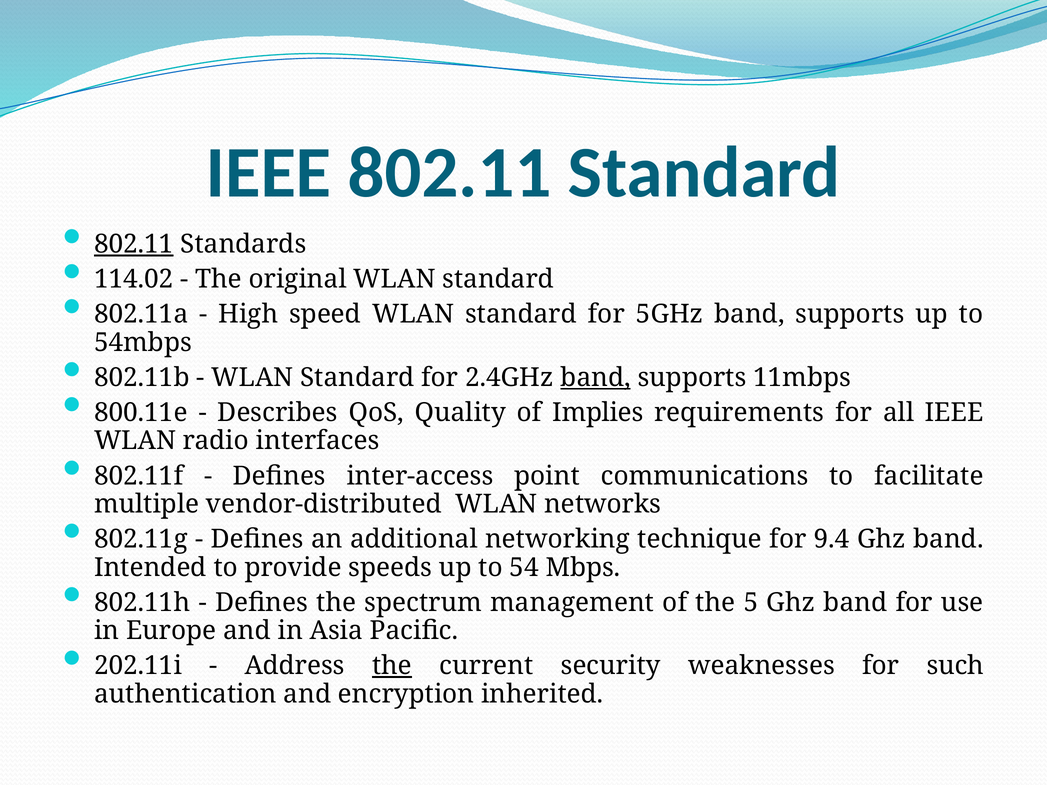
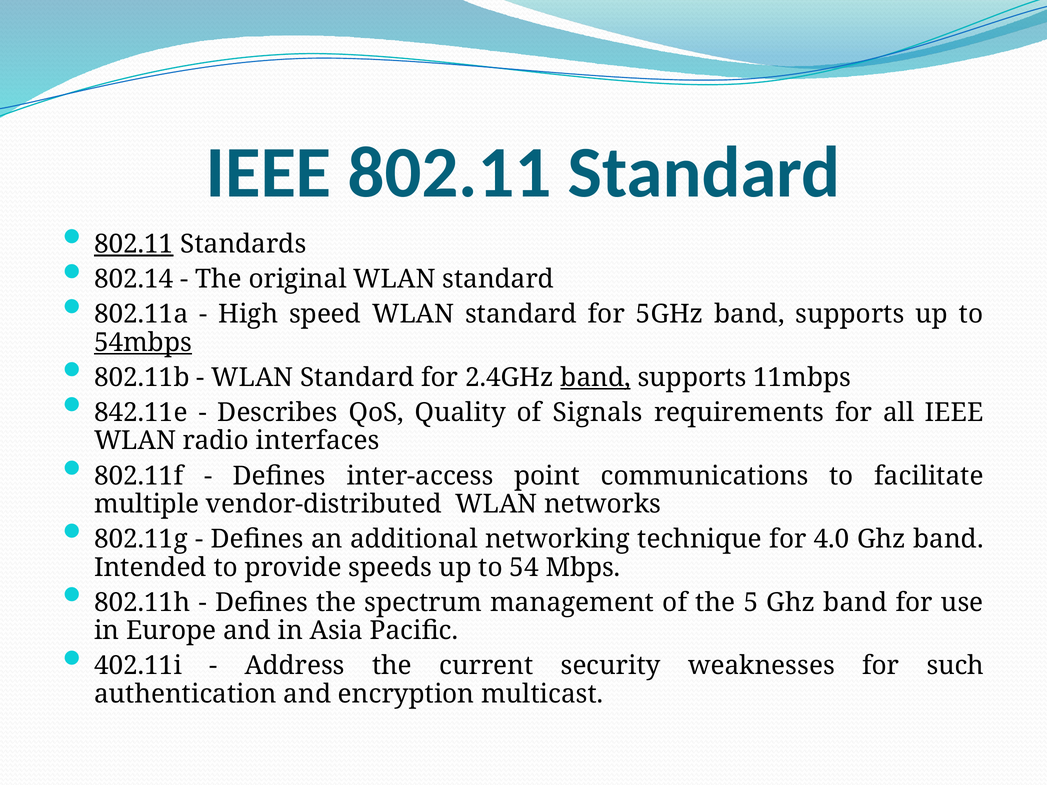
114.02: 114.02 -> 802.14 (134, 279)
54mbps underline: none -> present (143, 343)
800.11e: 800.11e -> 842.11e (141, 413)
Implies: Implies -> Signals (598, 413)
9.4: 9.4 -> 4.0 (832, 539)
202.11i: 202.11i -> 402.11i (138, 666)
the underline: present -> none (392, 666)
inherited: inherited -> multicast (542, 694)
